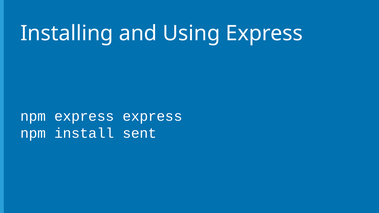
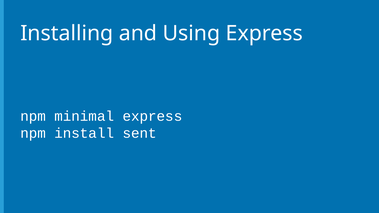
npm express: express -> minimal (84, 116)
